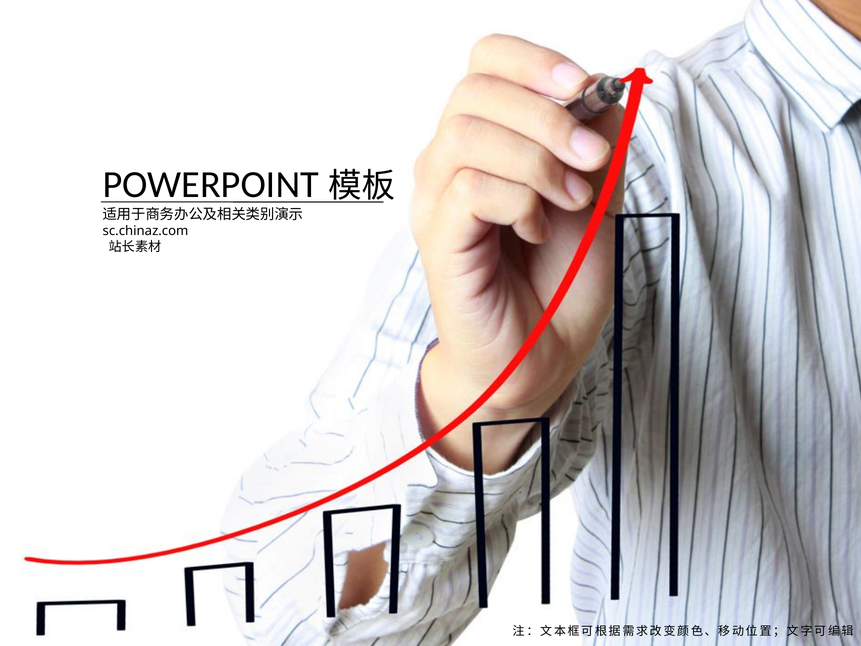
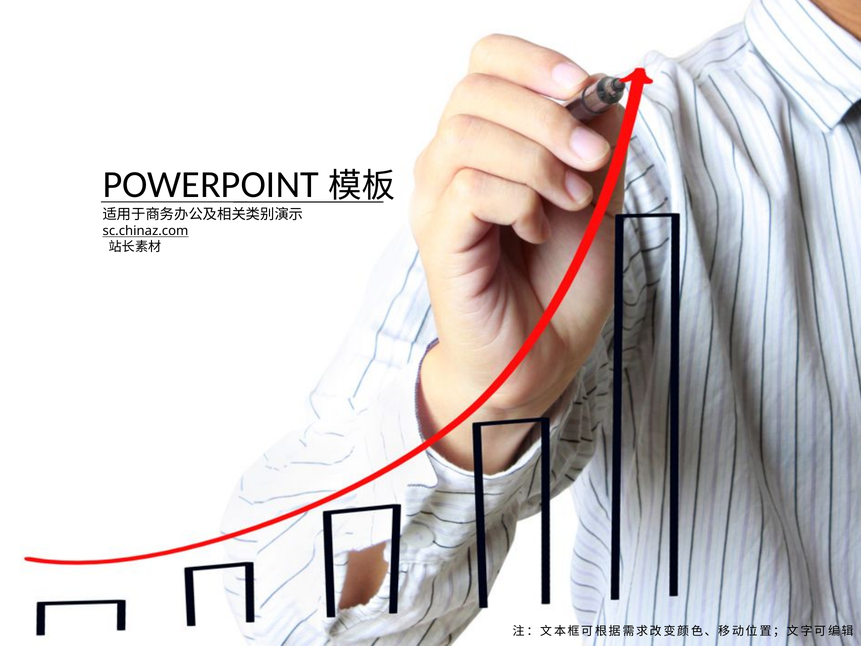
sc.chinaz.com underline: none -> present (146, 231)
